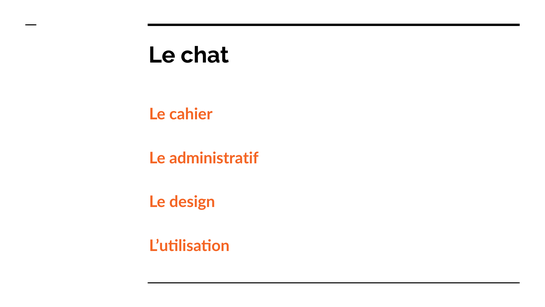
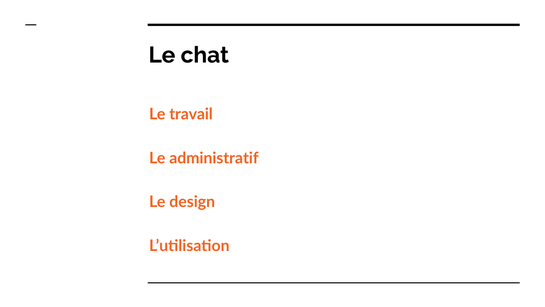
cahier: cahier -> travail (191, 114)
